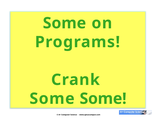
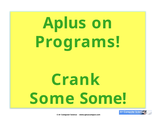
Some: Some -> Aplus (64, 23)
